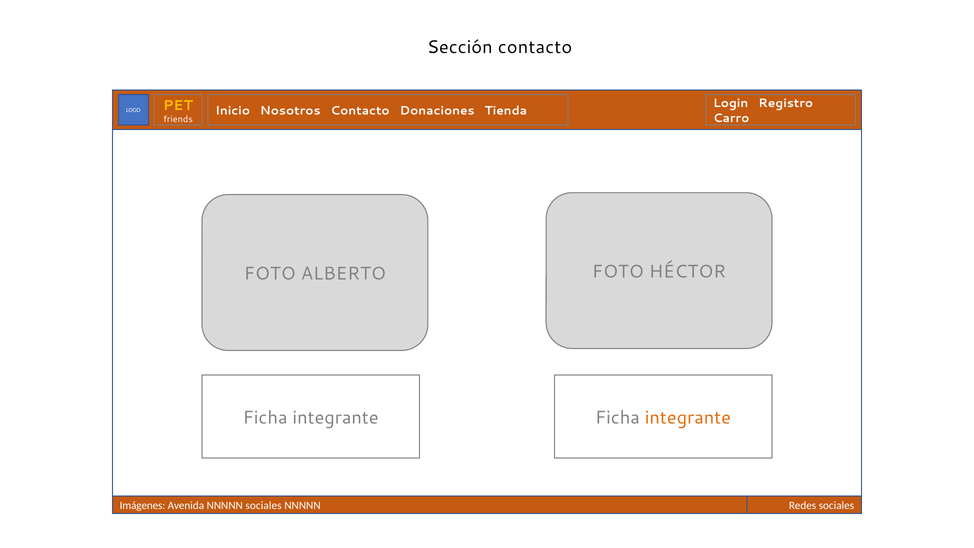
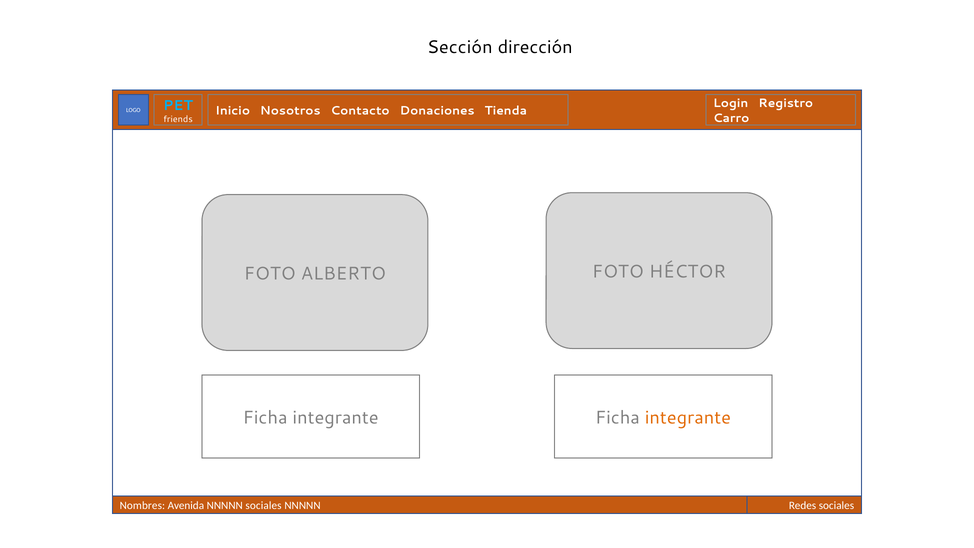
Sección contacto: contacto -> dirección (535, 47)
PET colour: yellow -> light blue (178, 105)
Imágenes: Imágenes -> Nombres (142, 505)
